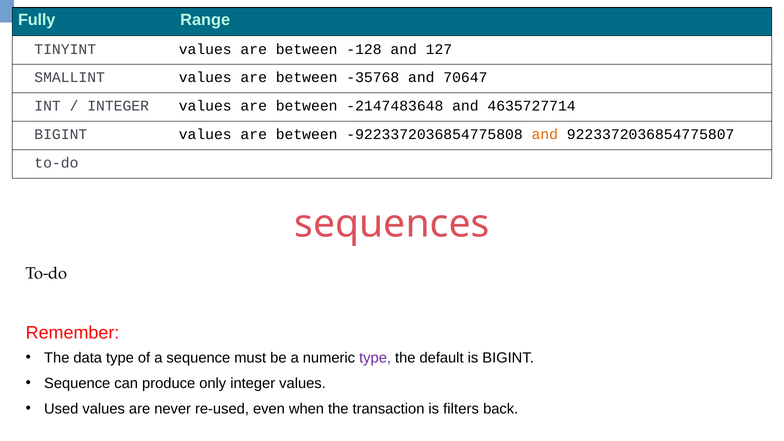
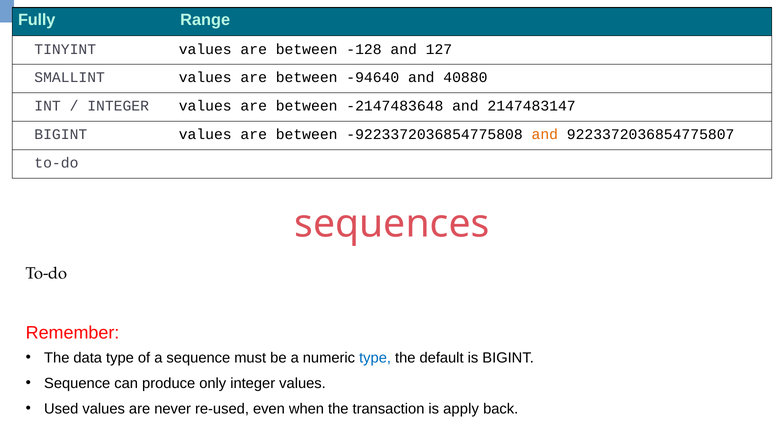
-35768: -35768 -> -94640 (373, 78)
70647: 70647 -> 40880 (465, 78)
4635727714: 4635727714 -> 2147483147 (532, 106)
type colour: purple -> blue (375, 358)
filters: filters -> apply (461, 409)
